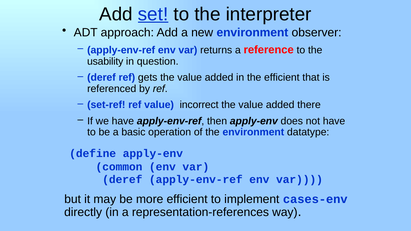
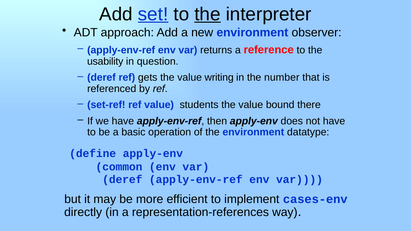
the underline: none -> present (208, 14)
gets the value added: added -> writing (219, 78)
the efficient: efficient -> number (282, 78)
incorrect: incorrect -> students (199, 105)
added: added -> bound (280, 105)
